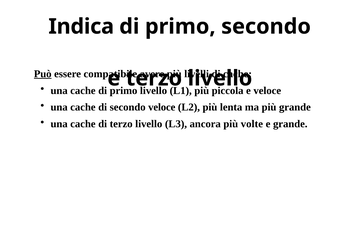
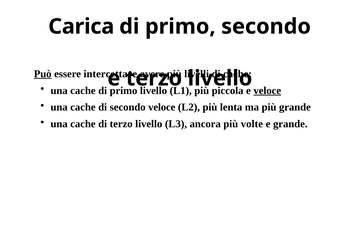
Indica: Indica -> Carica (81, 27)
compatibile: compatibile -> intercettare (110, 74)
veloce underline: none -> present (267, 91)
